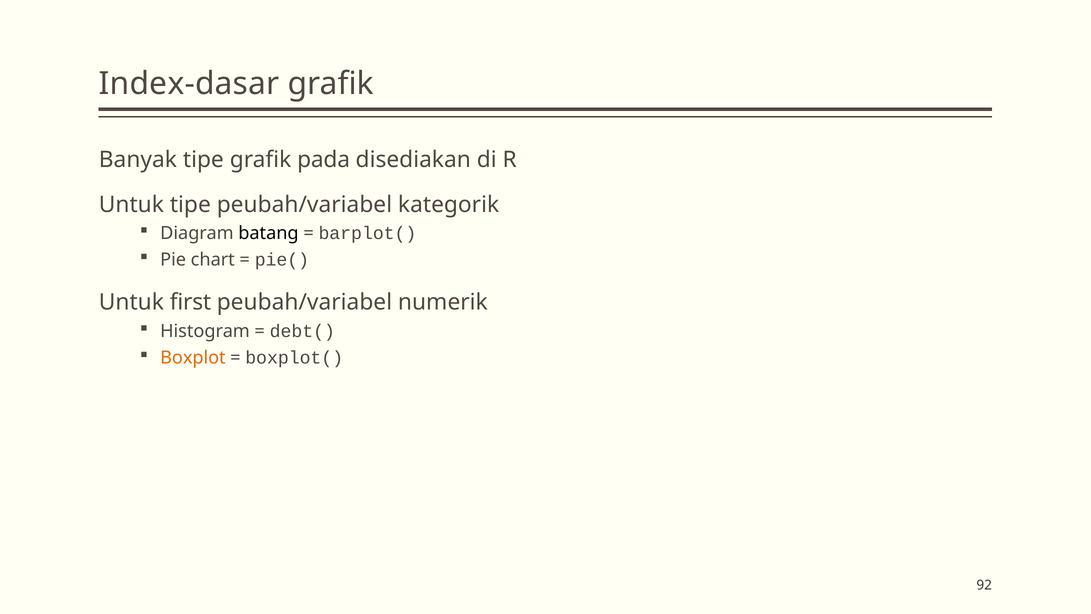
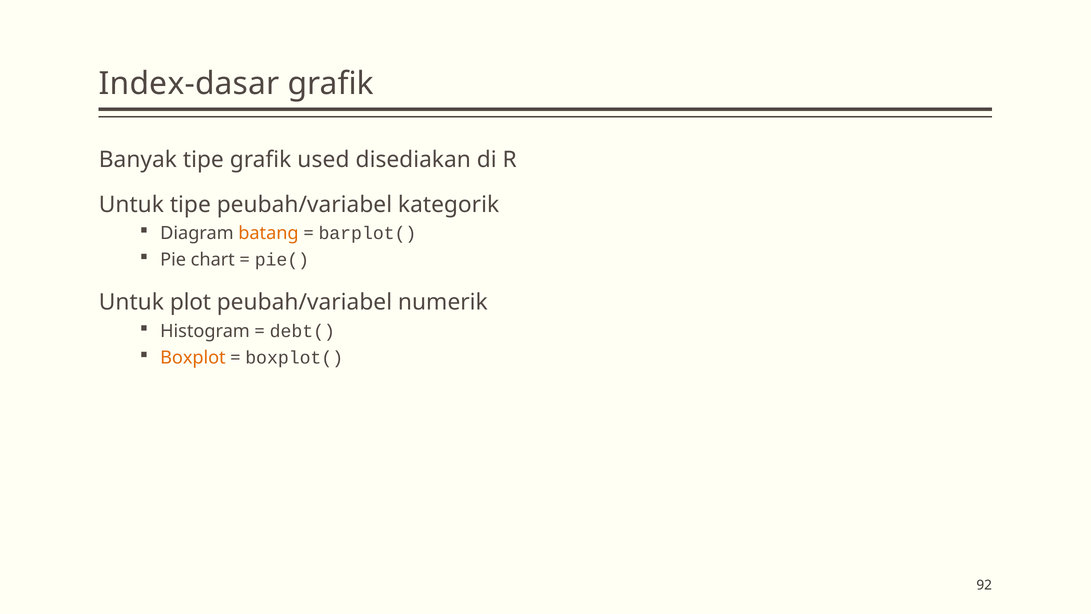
pada: pada -> used (323, 159)
batang colour: black -> orange (268, 233)
first: first -> plot (190, 302)
